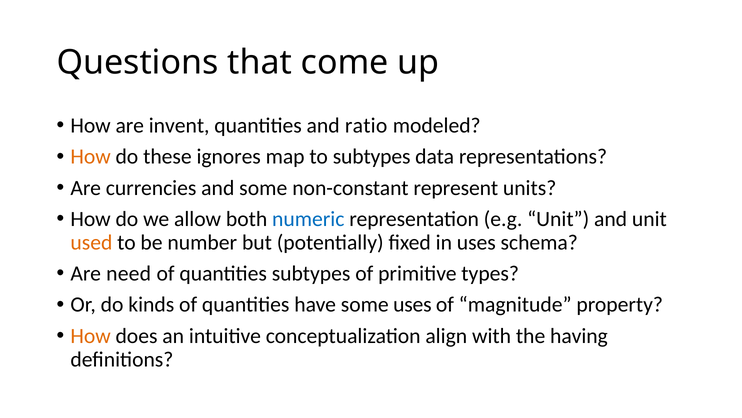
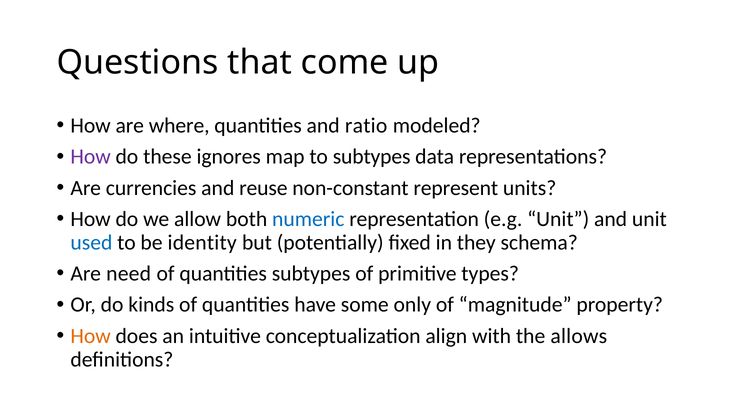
invent: invent -> where (179, 125)
How colour: orange -> purple (91, 157)
and some: some -> reuse (263, 188)
used colour: orange -> blue (91, 242)
number: number -> identity (202, 242)
in uses: uses -> they (476, 242)
some uses: uses -> only (412, 304)
having: having -> allows (579, 335)
